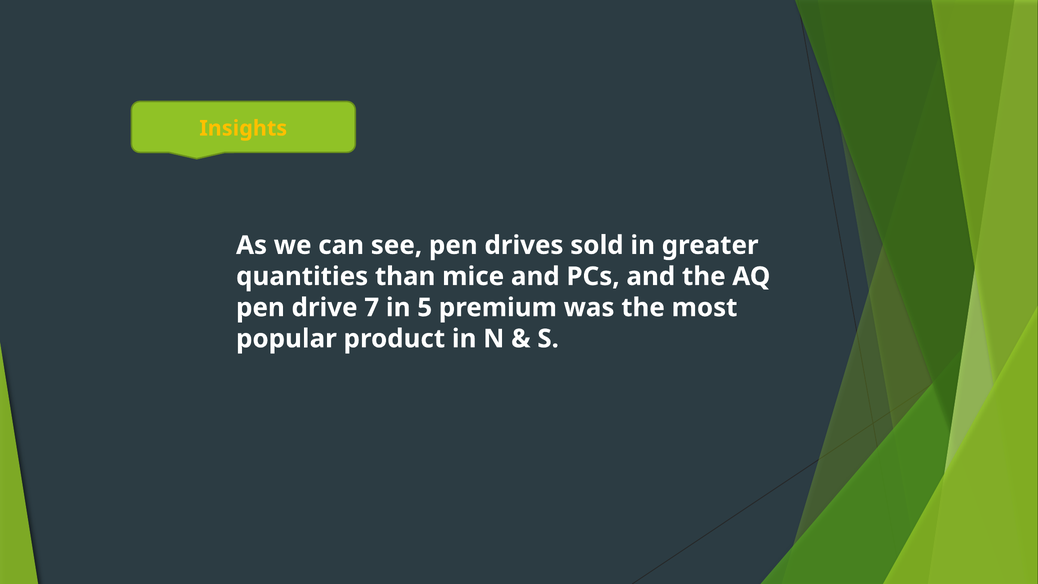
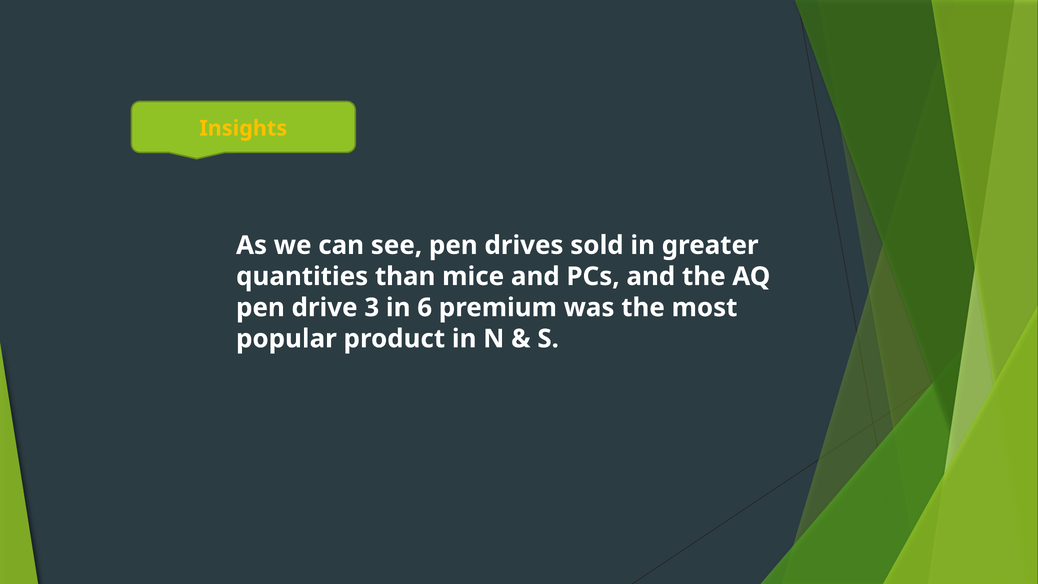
7: 7 -> 3 (372, 308)
5: 5 -> 6 (425, 308)
